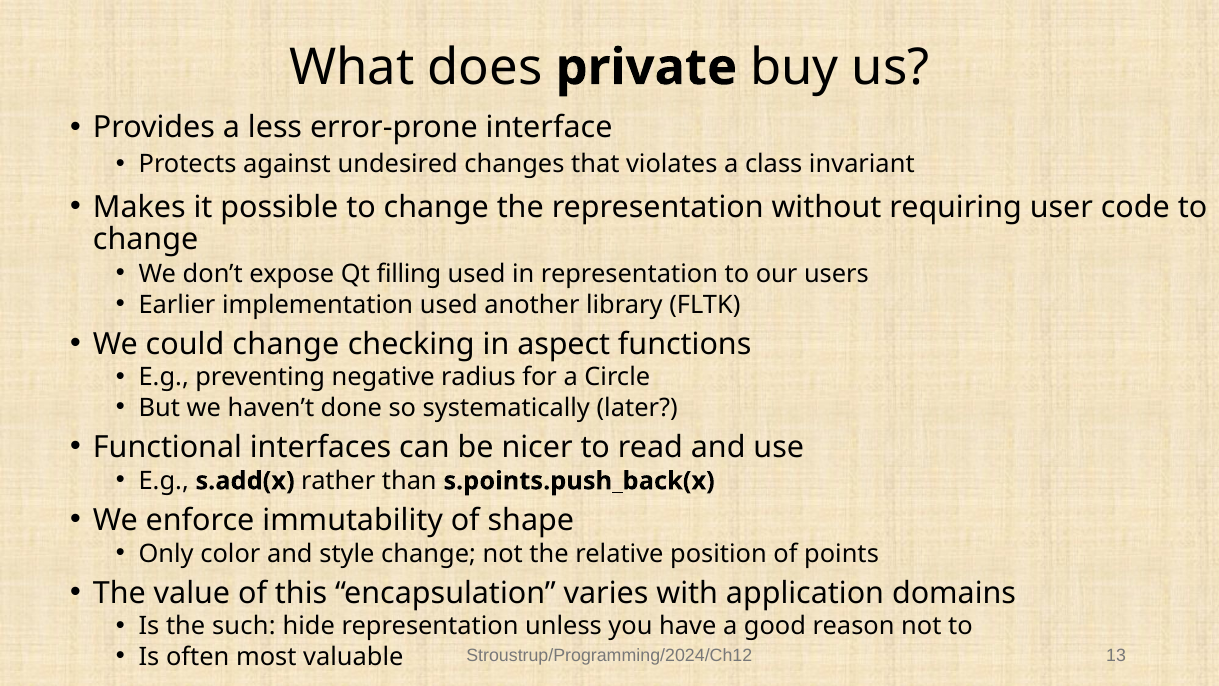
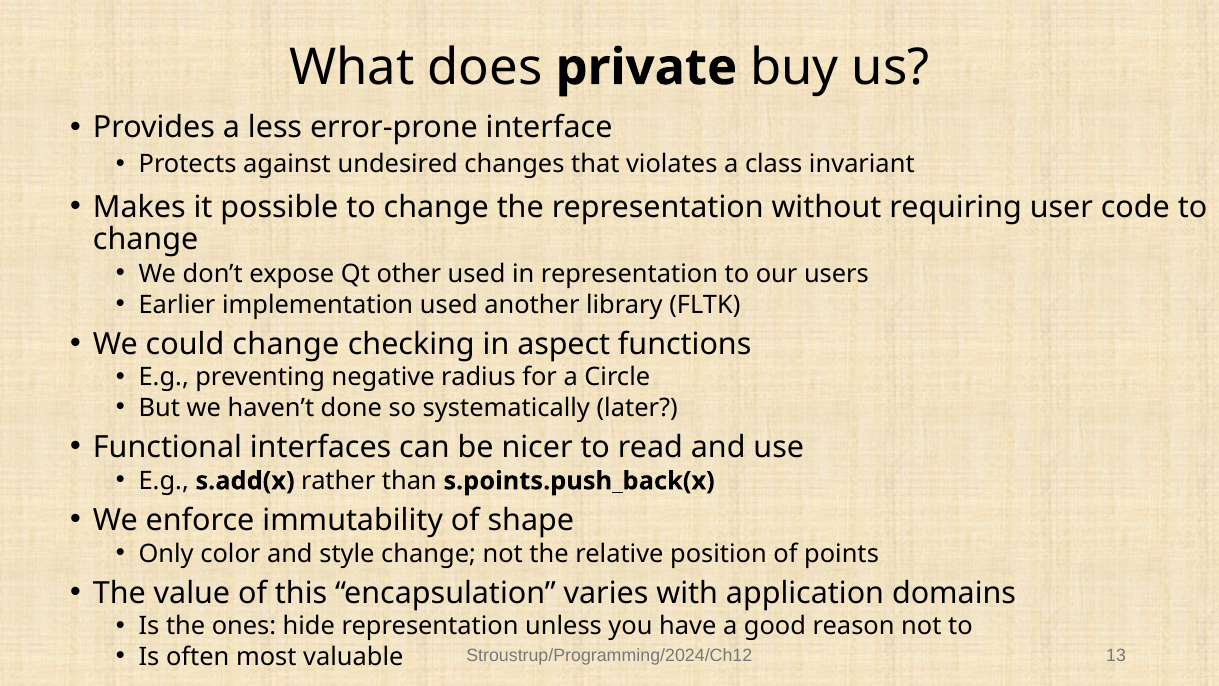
filling: filling -> other (409, 274)
such: such -> ones (244, 626)
